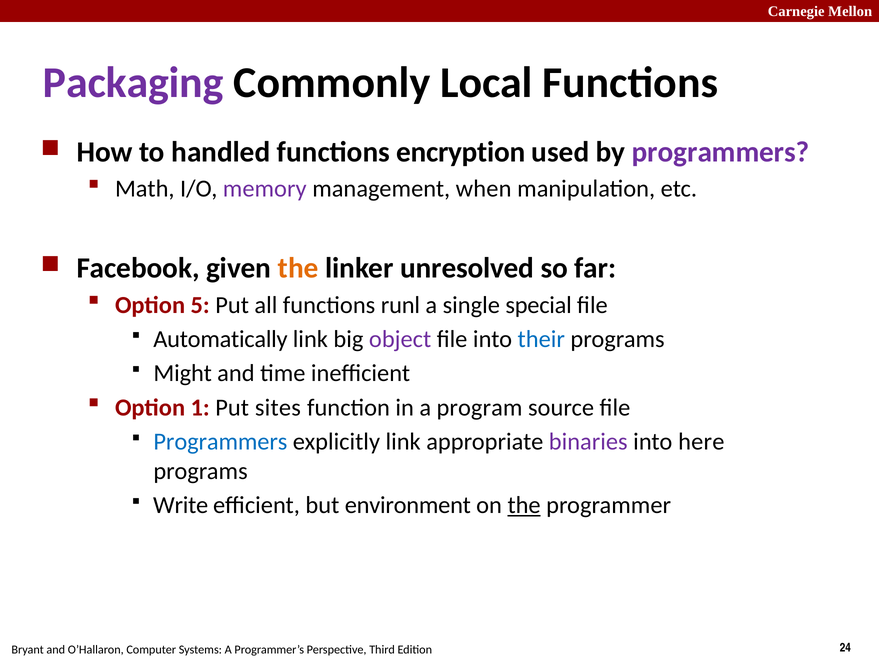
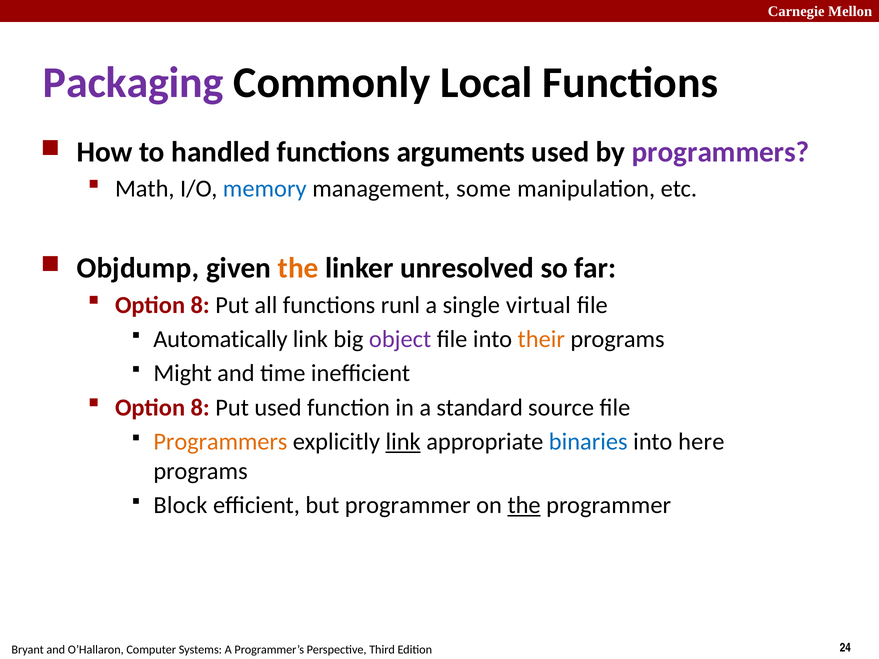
encryption: encryption -> arguments (461, 152)
memory colour: purple -> blue (265, 189)
when: when -> some (484, 189)
Facebook: Facebook -> Objdump (138, 268)
5: 5 -> 8 (200, 305)
special: special -> virtual (538, 305)
their colour: blue -> orange (541, 339)
1: 1 -> 8 (200, 408)
Put sites: sites -> used (278, 408)
program: program -> standard (480, 408)
Programmers colour: blue -> orange (220, 442)
link underline: none -> present (403, 442)
binaries colour: purple -> blue (588, 442)
Write: Write -> Block (180, 505)
but environment: environment -> programmer (408, 505)
